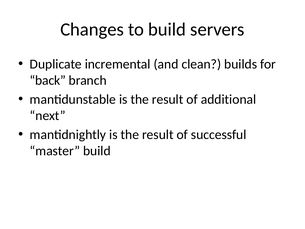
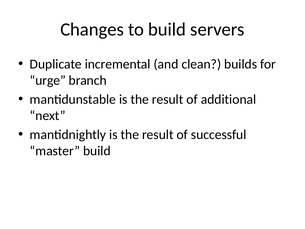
back: back -> urge (48, 80)
